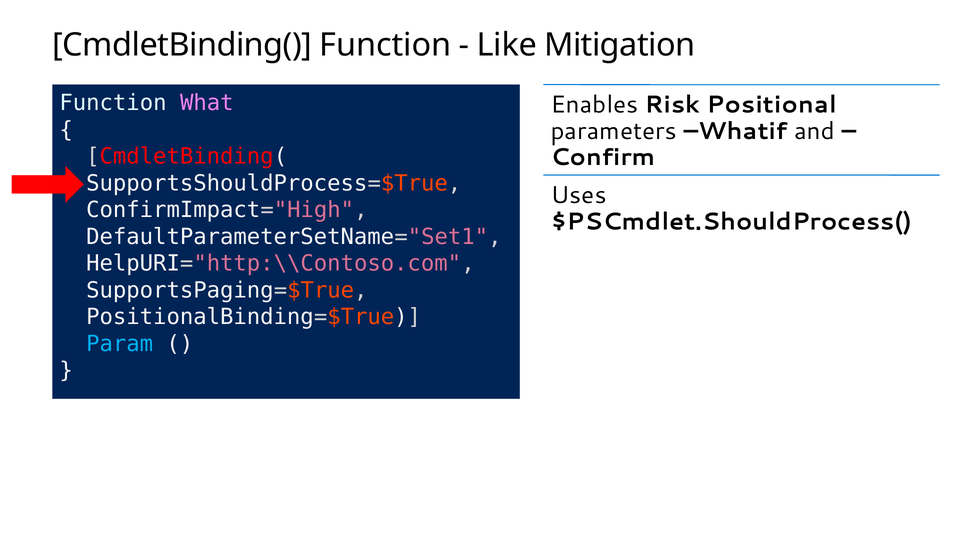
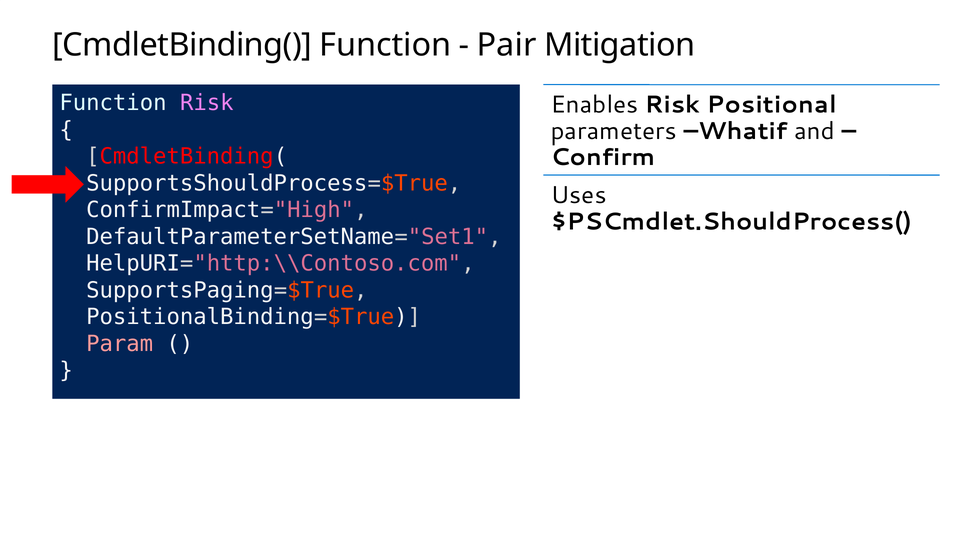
Like: Like -> Pair (507, 45)
Function What: What -> Risk (207, 103)
Param colour: light blue -> pink (120, 344)
